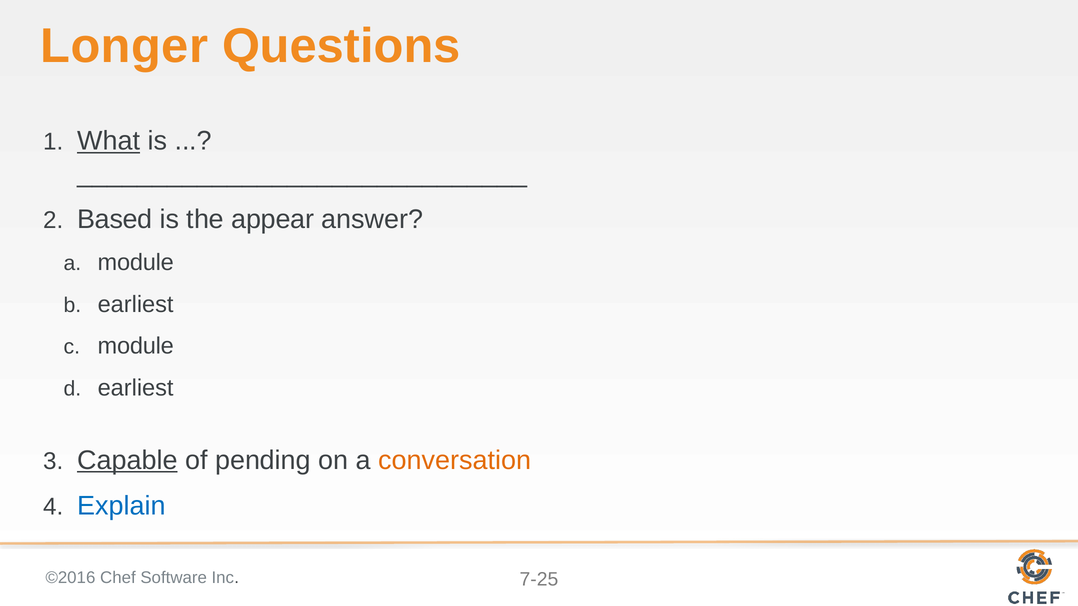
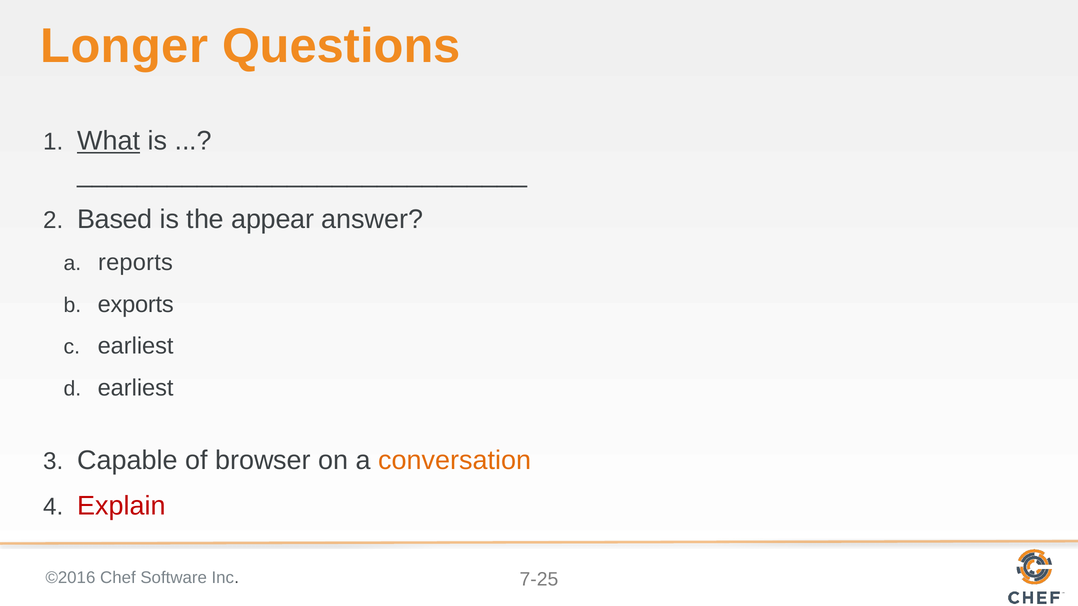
a module: module -> reports (135, 263)
earliest: earliest -> exports (136, 305)
module: module -> earliest (136, 346)
Capable underline: present -> none (127, 461)
pending: pending -> browser (263, 461)
Explain colour: blue -> red (121, 506)
